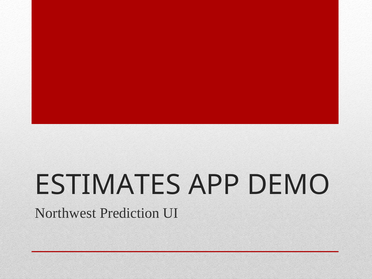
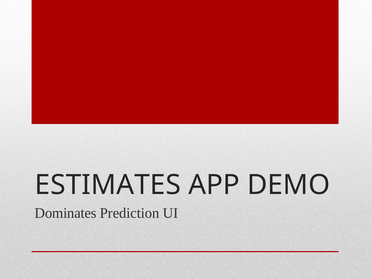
Northwest: Northwest -> Dominates (66, 213)
